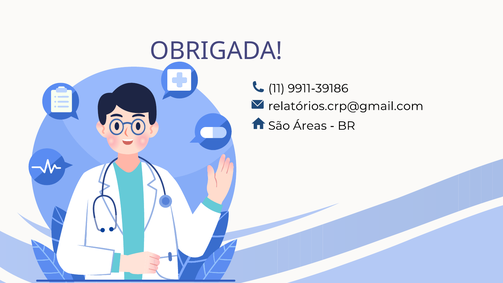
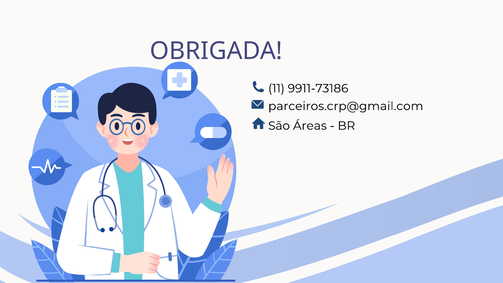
9911-39186: 9911-39186 -> 9911-73186 (318, 88)
relatórios.crp@gmail.com: relatórios.crp@gmail.com -> parceiros.crp@gmail.com (346, 106)
